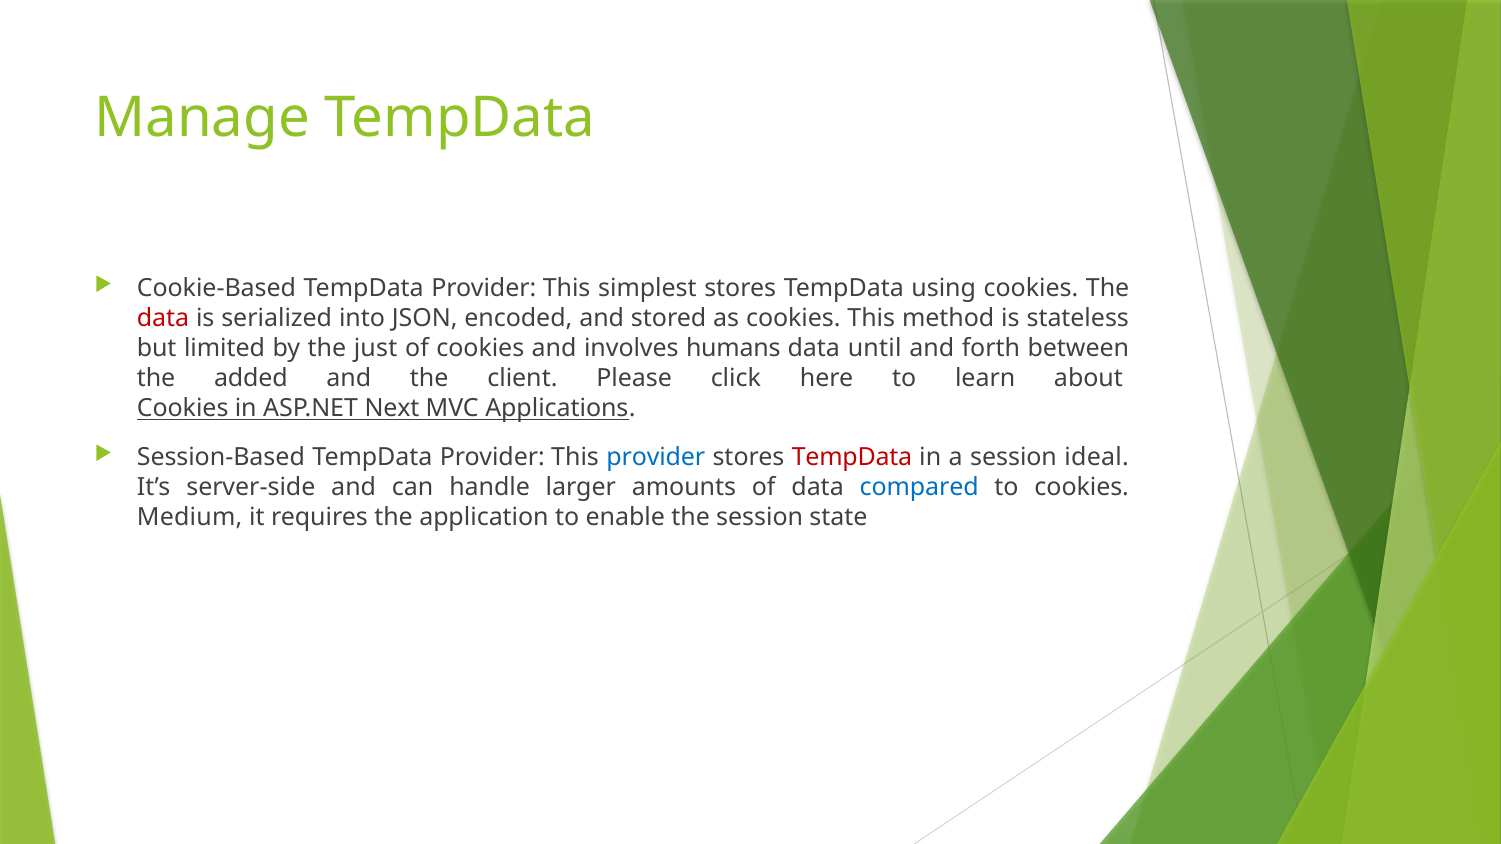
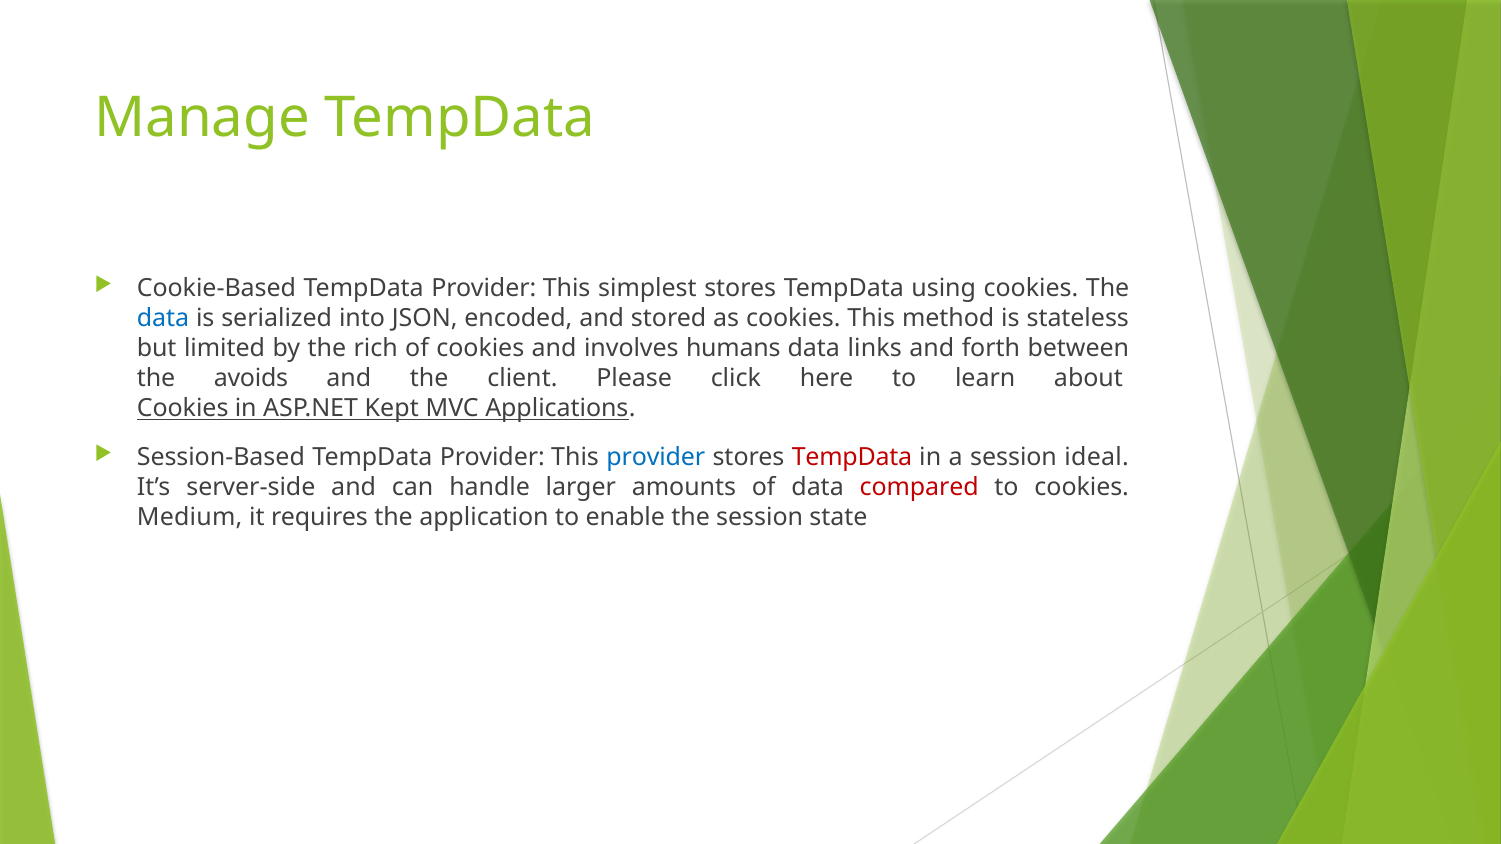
data colour: red -> blue (163, 318)
just: just -> rich (376, 348)
until: until -> links (875, 348)
added: added -> avoids (251, 378)
Next: Next -> Kept (392, 408)
compared colour: blue -> red (919, 488)
